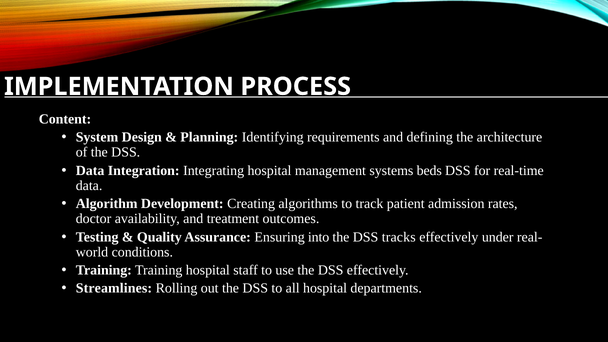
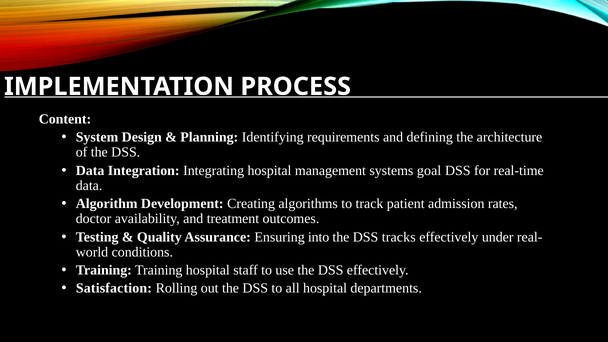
beds: beds -> goal (429, 171)
Streamlines: Streamlines -> Satisfaction (114, 288)
